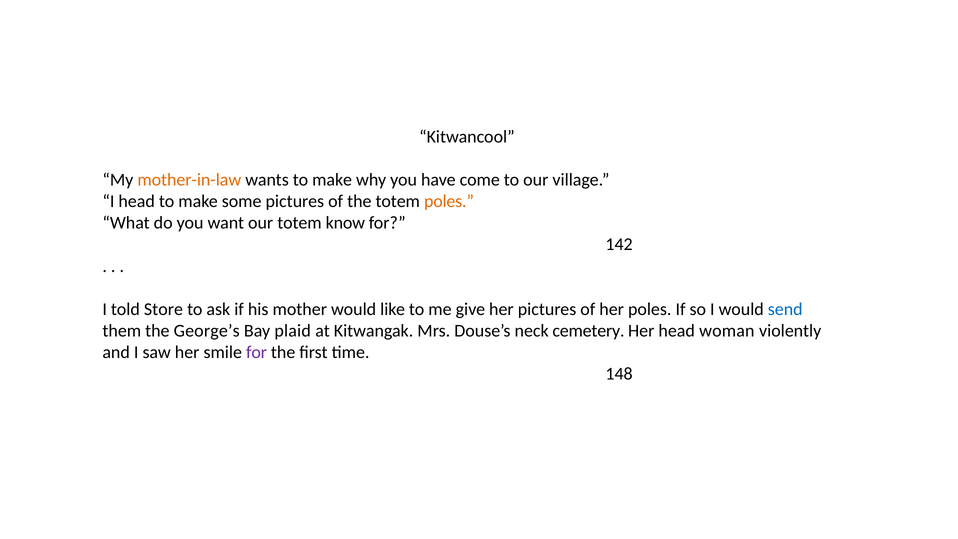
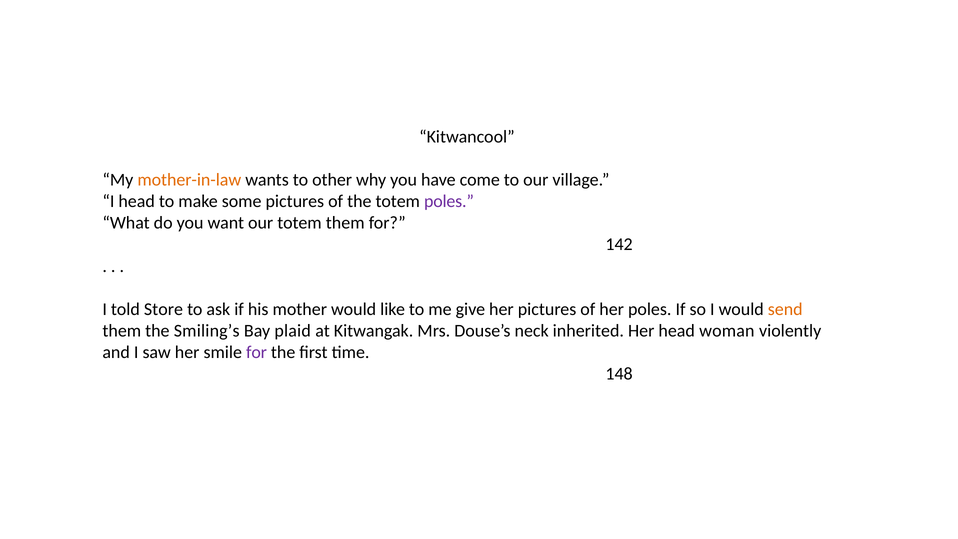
wants to make: make -> other (332, 180)
poles colour: orange -> purple (449, 201)
totem know: know -> them (345, 223)
send colour: blue -> orange (785, 309)
George’s: George’s -> Smiling’s (207, 331)
cemetery: cemetery -> inherited (588, 331)
